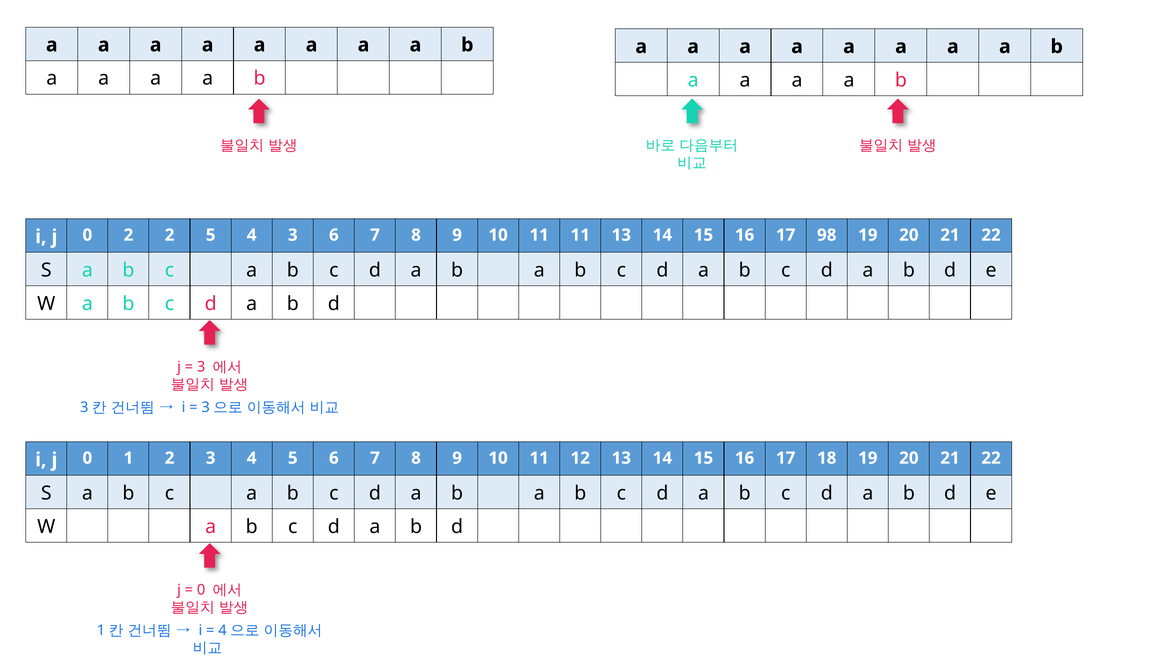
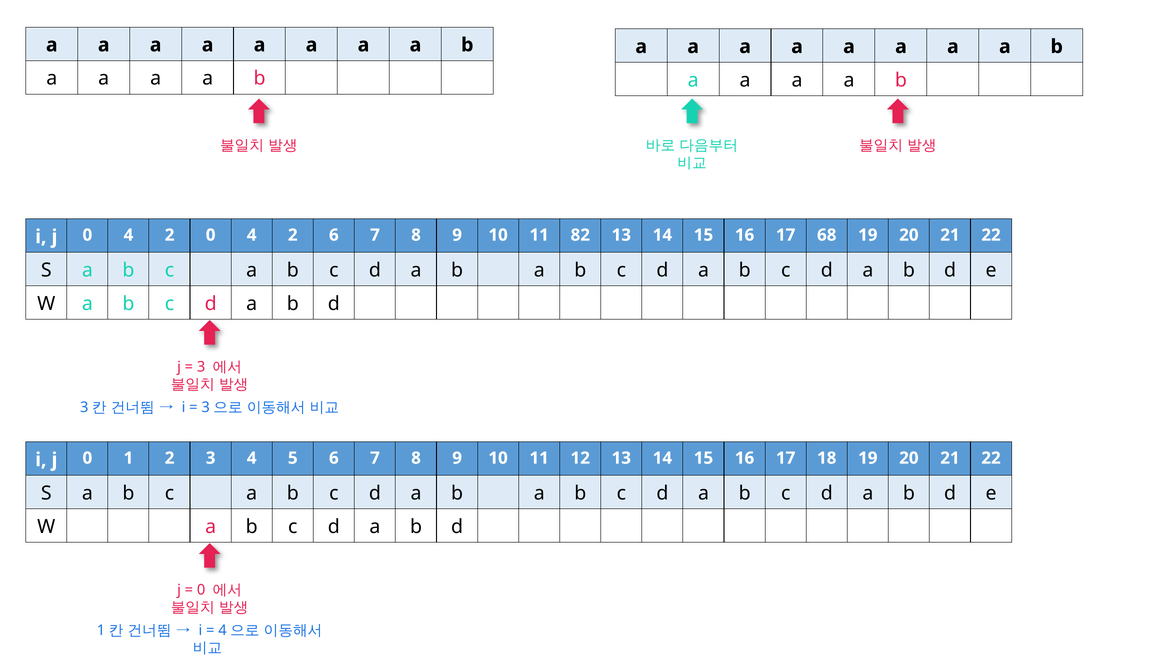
j 0 2: 2 -> 4 (128, 235)
2 5: 5 -> 0 (211, 235)
3: 3 -> 2 (293, 235)
11 11: 11 -> 82 (580, 235)
98: 98 -> 68 (827, 235)
